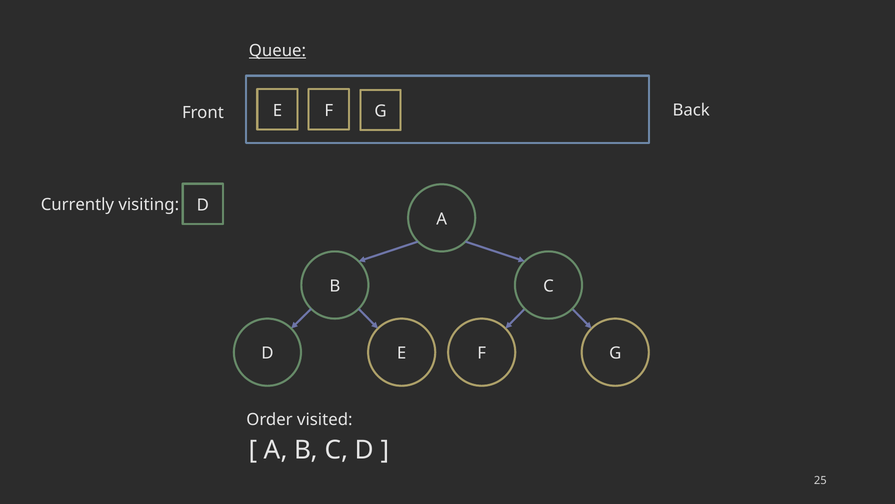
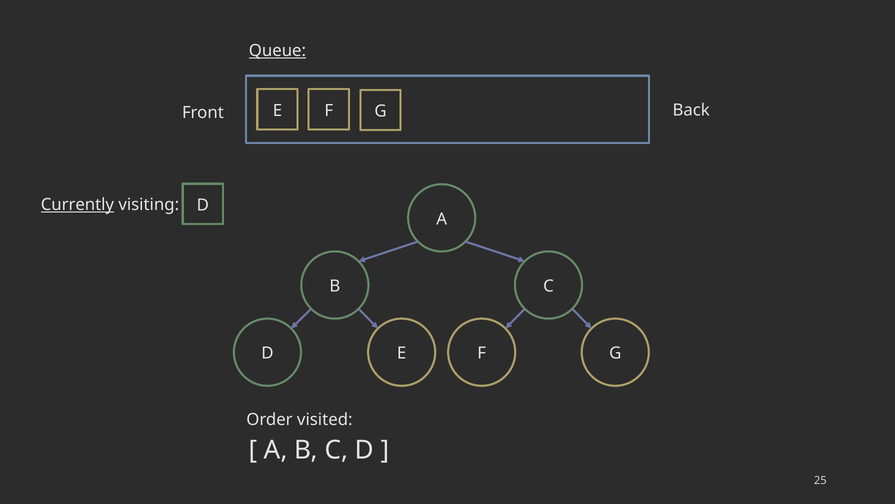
Currently underline: none -> present (77, 205)
